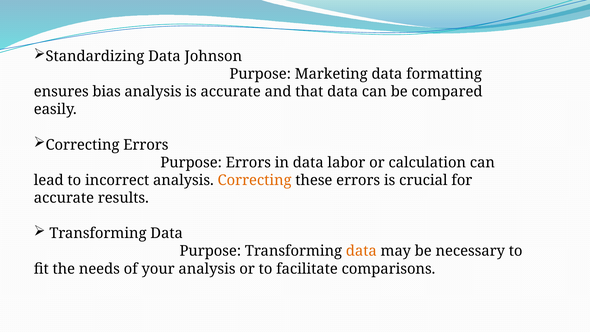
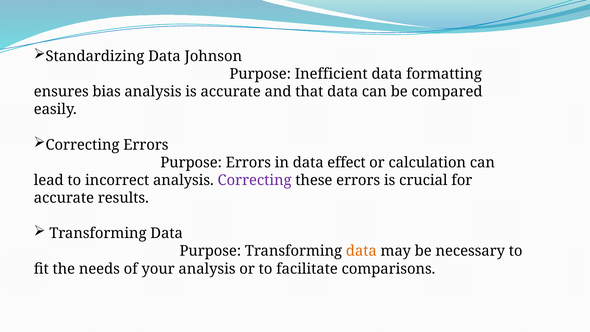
Marketing: Marketing -> Inefficient (331, 74)
labor: labor -> effect (346, 162)
Correcting colour: orange -> purple (255, 180)
